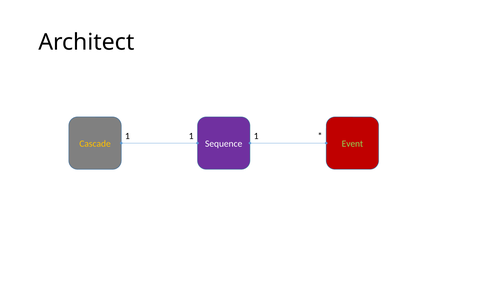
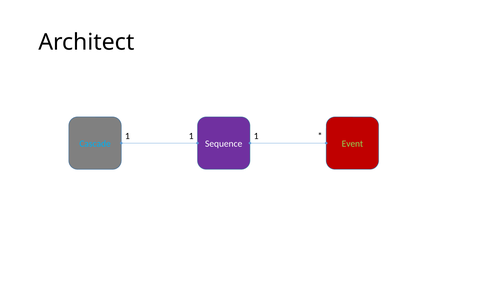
Cascade colour: yellow -> light blue (95, 144)
